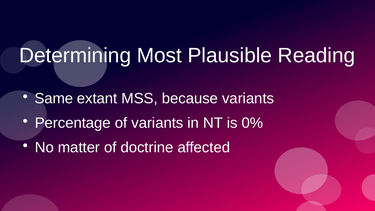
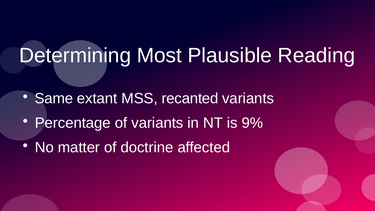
because: because -> recanted (190, 98)
0%: 0% -> 9% (252, 123)
